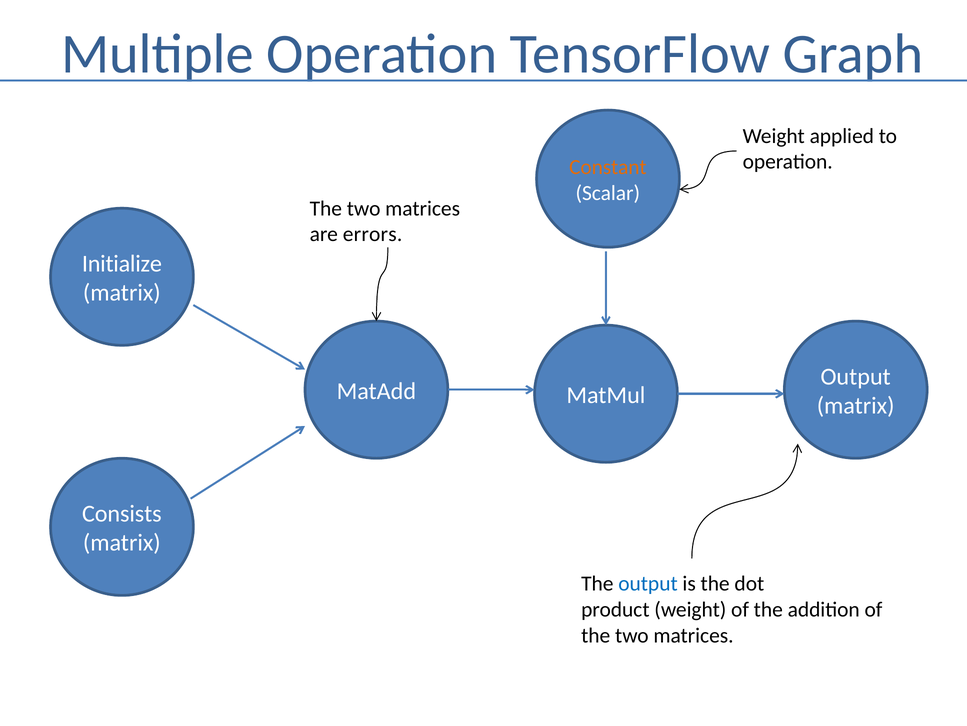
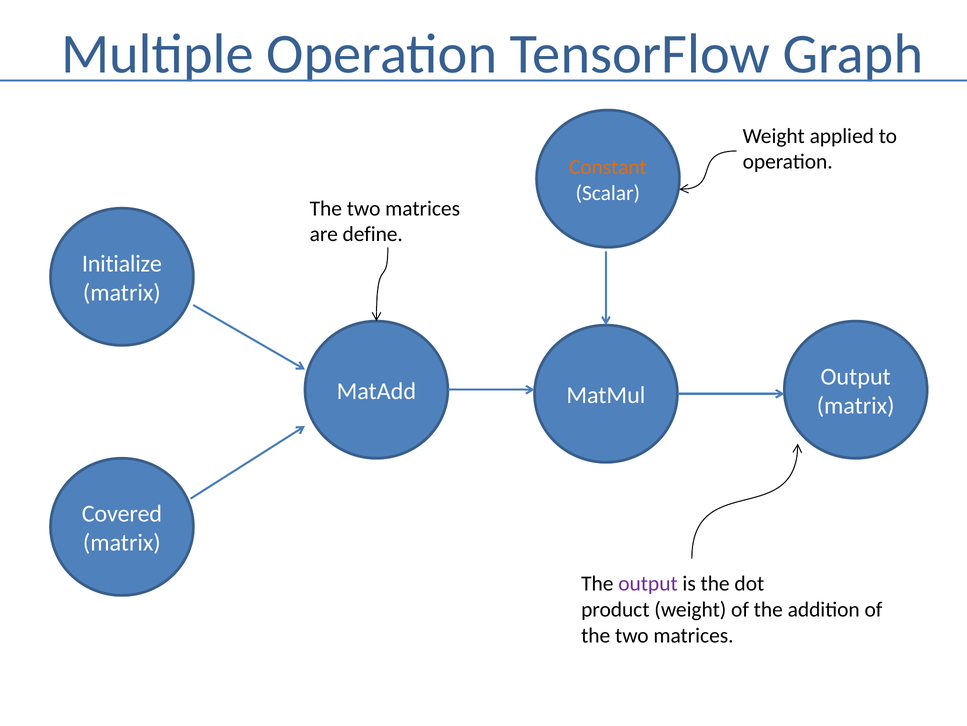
errors: errors -> define (373, 234)
Consists: Consists -> Covered (122, 513)
output colour: blue -> purple (648, 583)
